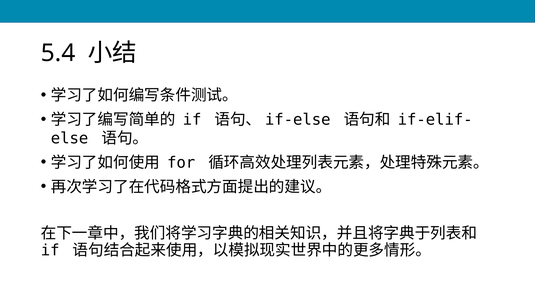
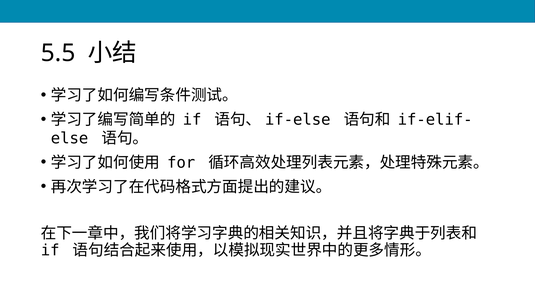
5.4: 5.4 -> 5.5 (58, 53)
